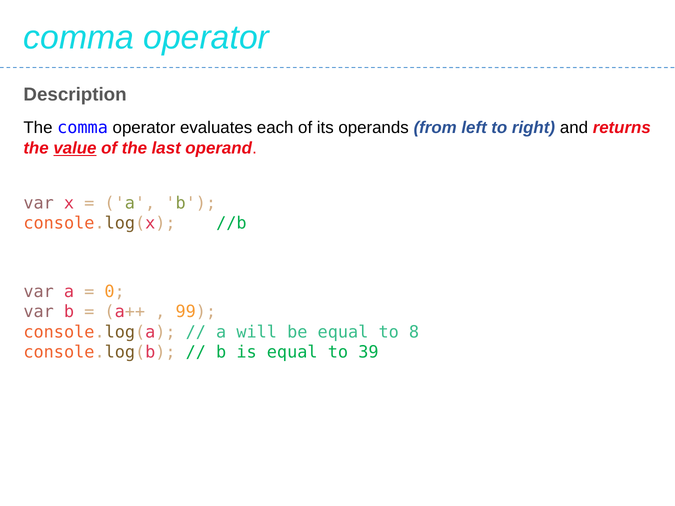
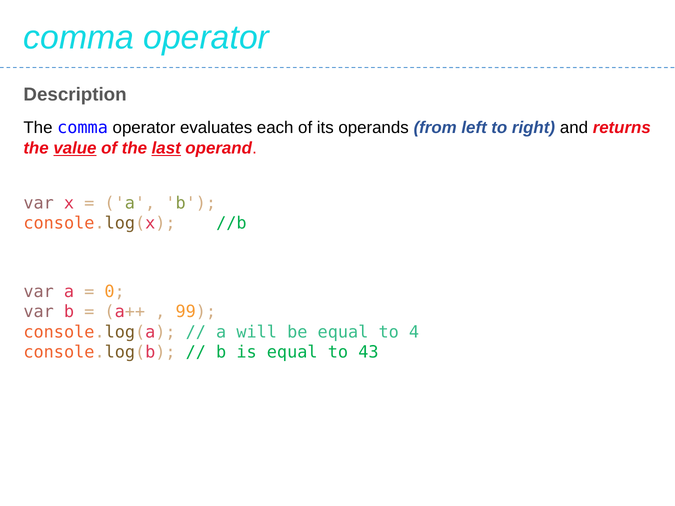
last underline: none -> present (166, 148)
8: 8 -> 4 (414, 332)
39: 39 -> 43 (368, 352)
